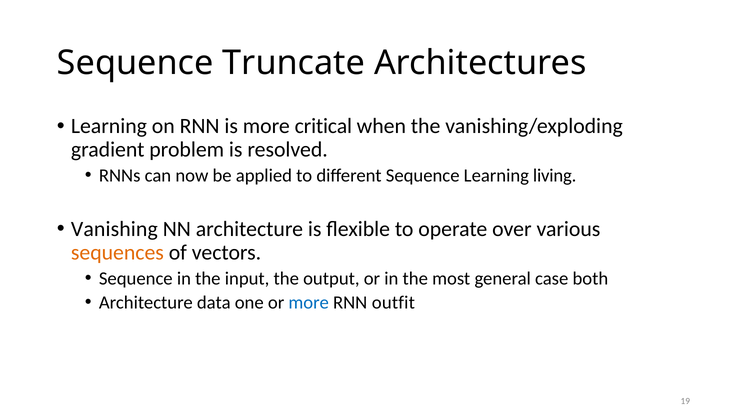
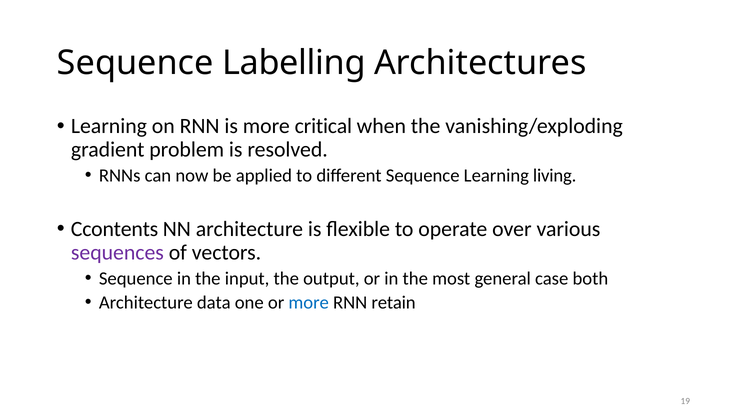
Truncate: Truncate -> Labelling (294, 63)
Vanishing: Vanishing -> Ccontents (115, 229)
sequences colour: orange -> purple (117, 253)
outfit: outfit -> retain (394, 303)
